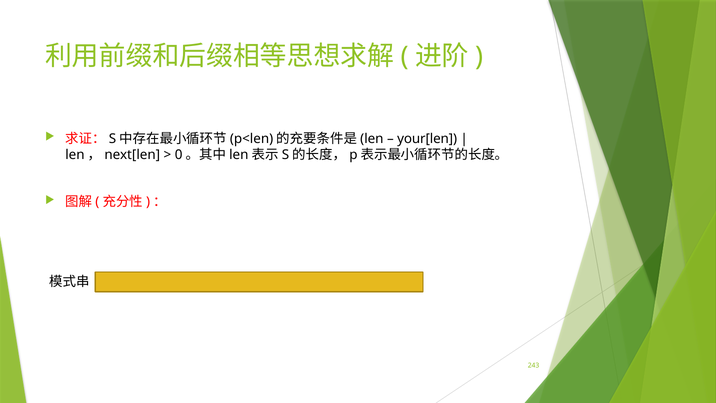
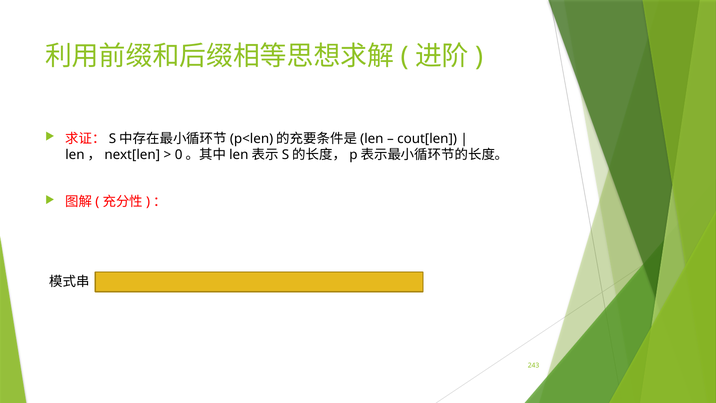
your[len: your[len -> cout[len (427, 139)
